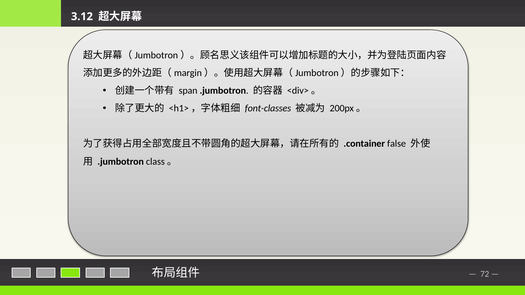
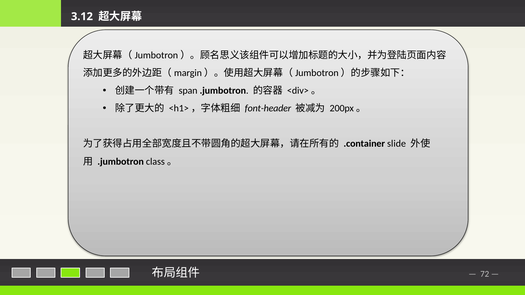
font-classes: font-classes -> font-header (268, 108)
false: false -> slide (397, 144)
